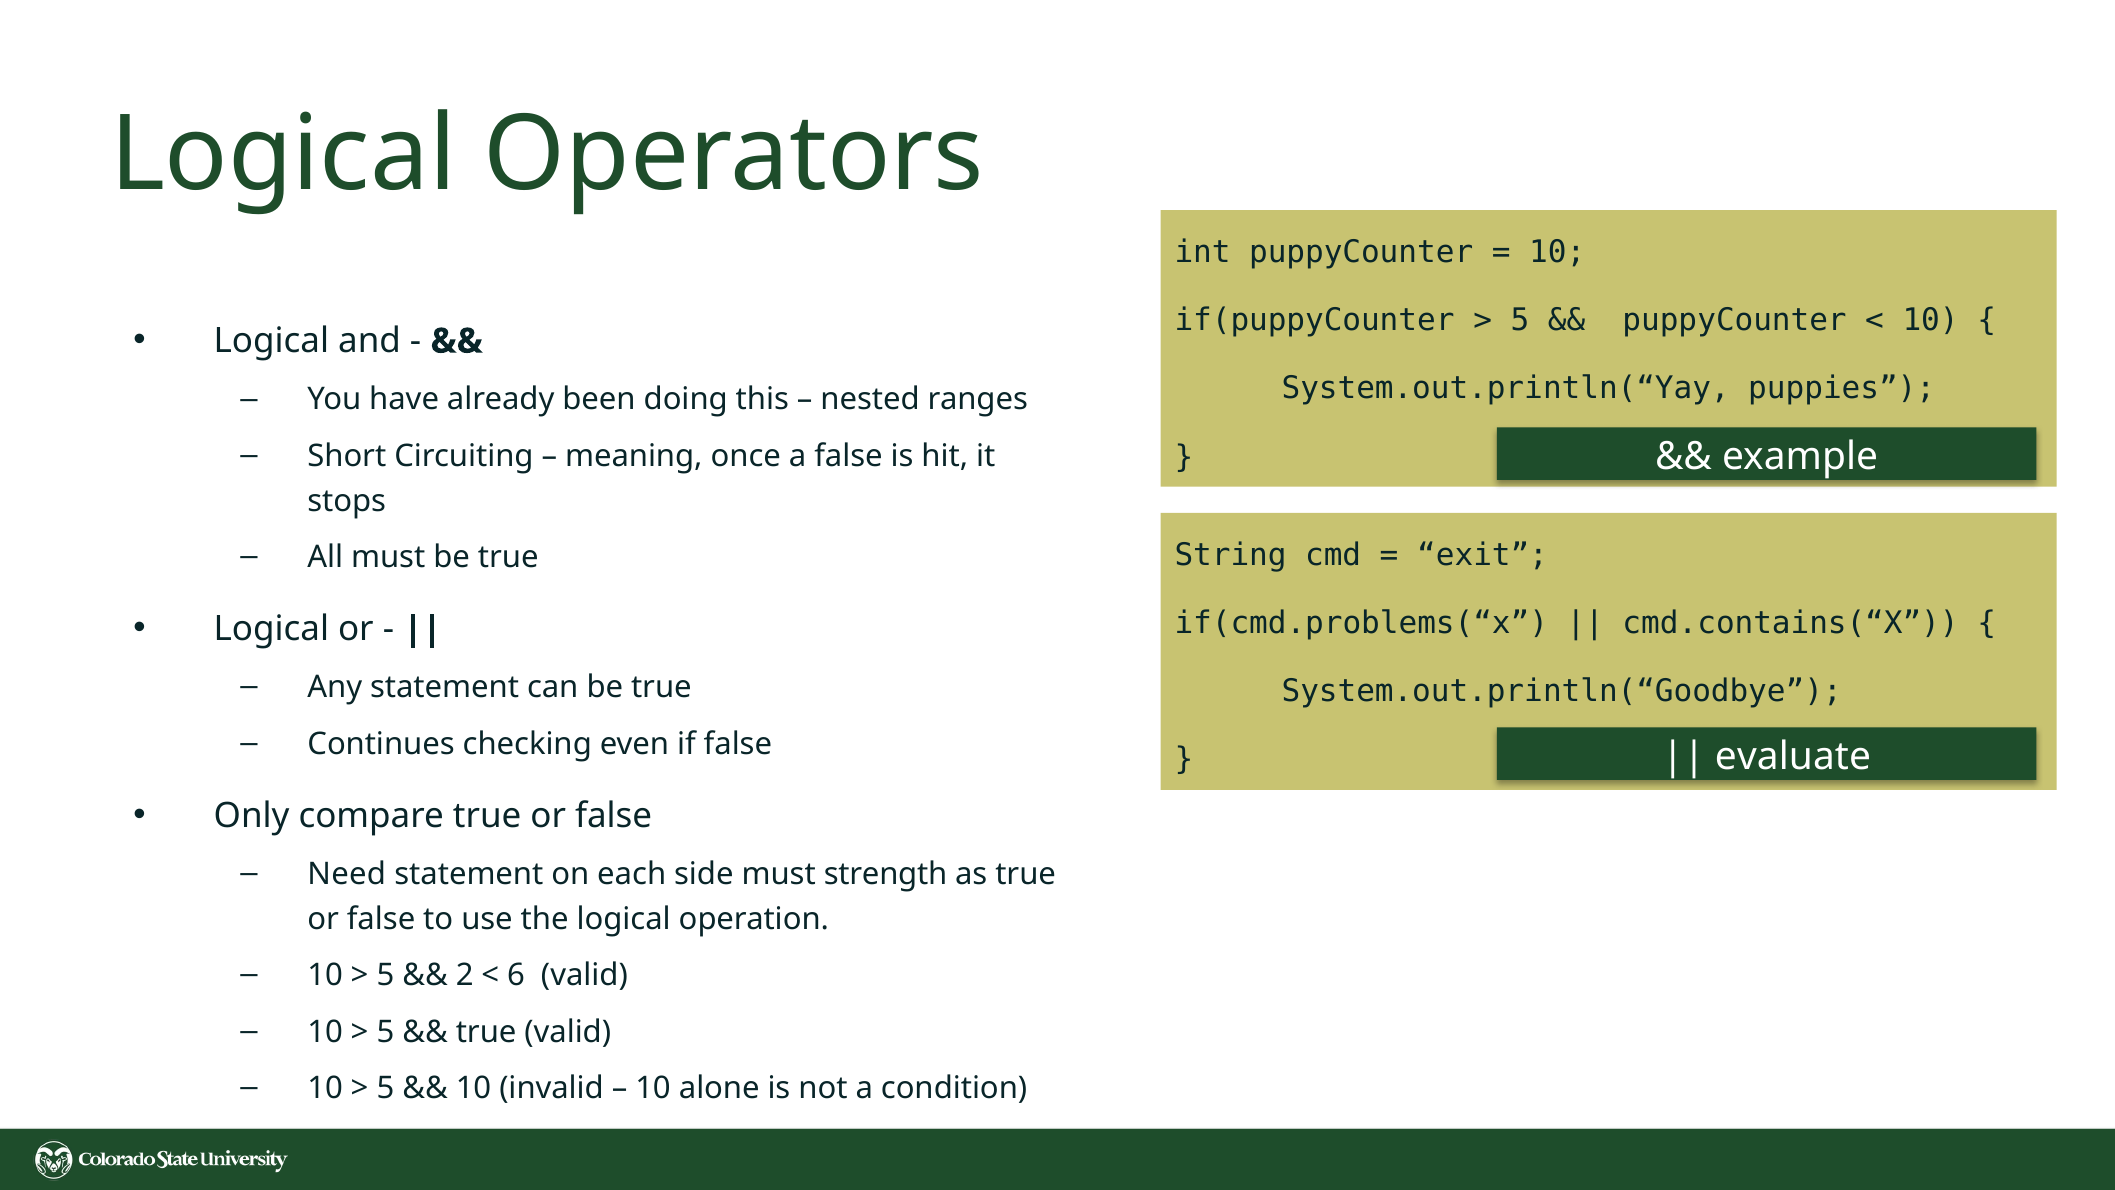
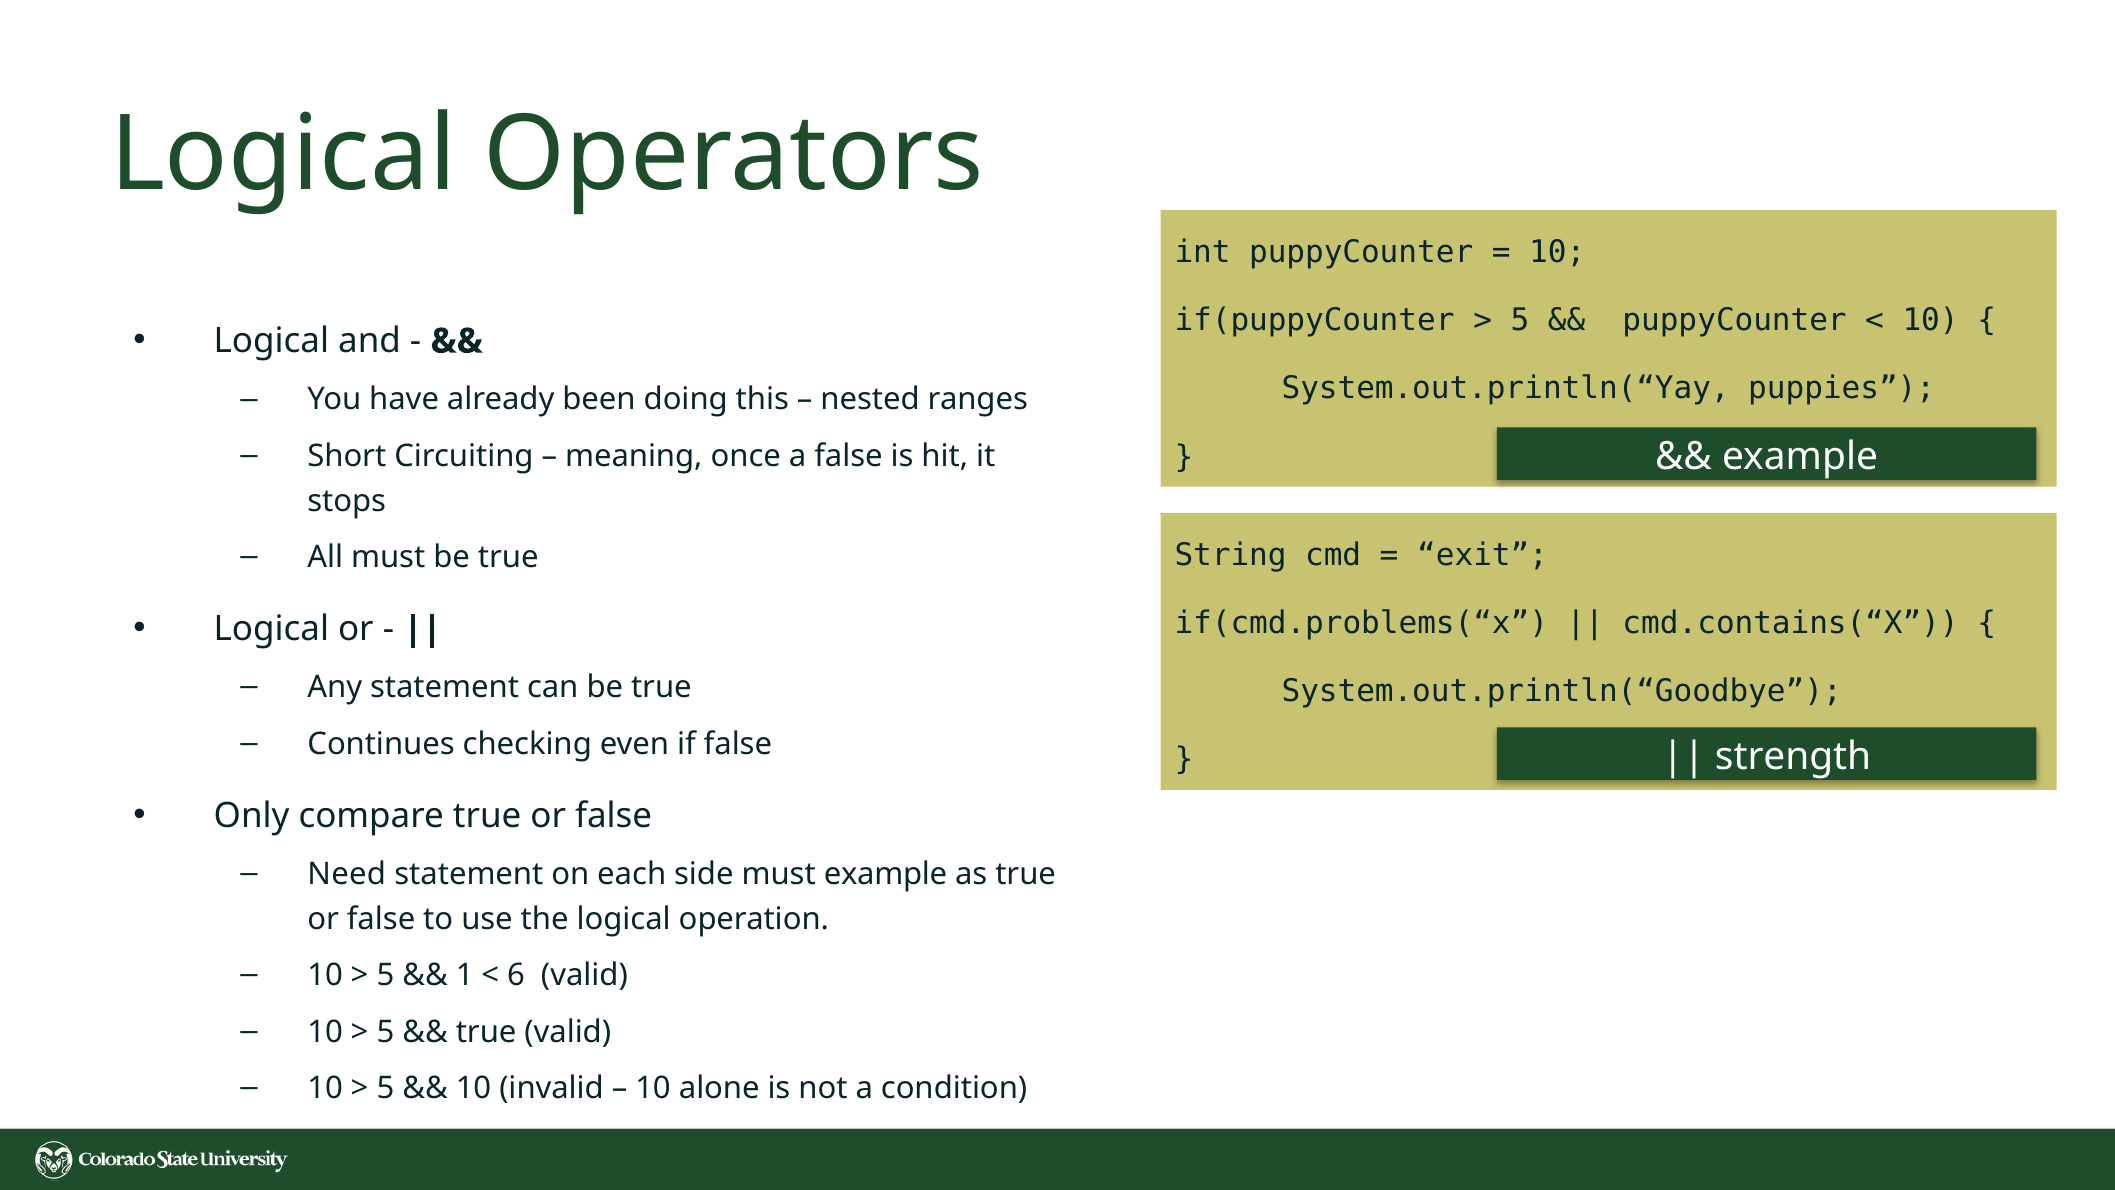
evaluate: evaluate -> strength (1793, 756)
must strength: strength -> example (886, 874)
2: 2 -> 1 (465, 975)
